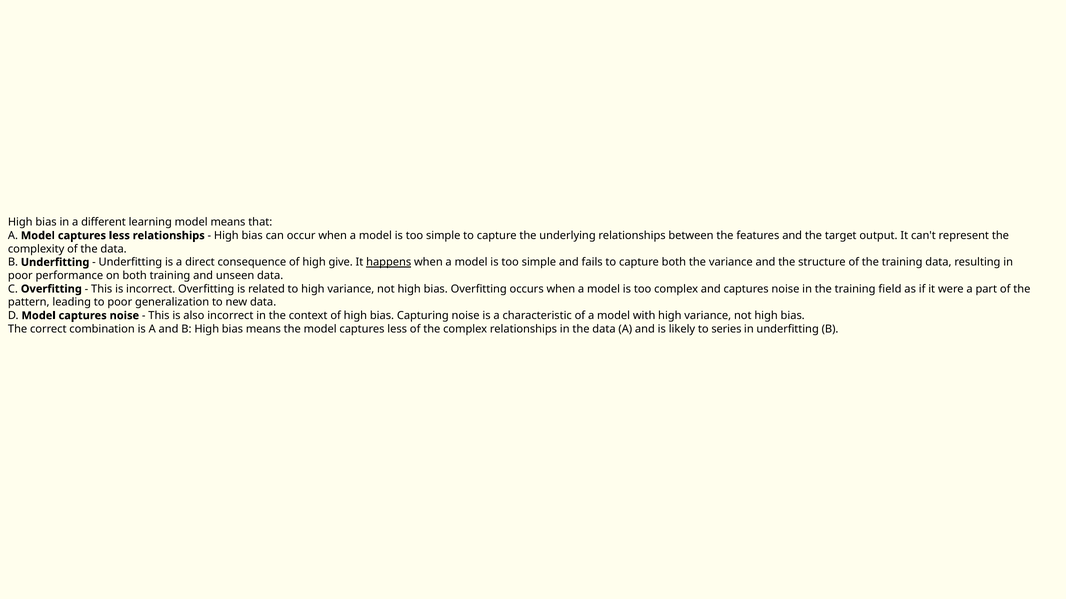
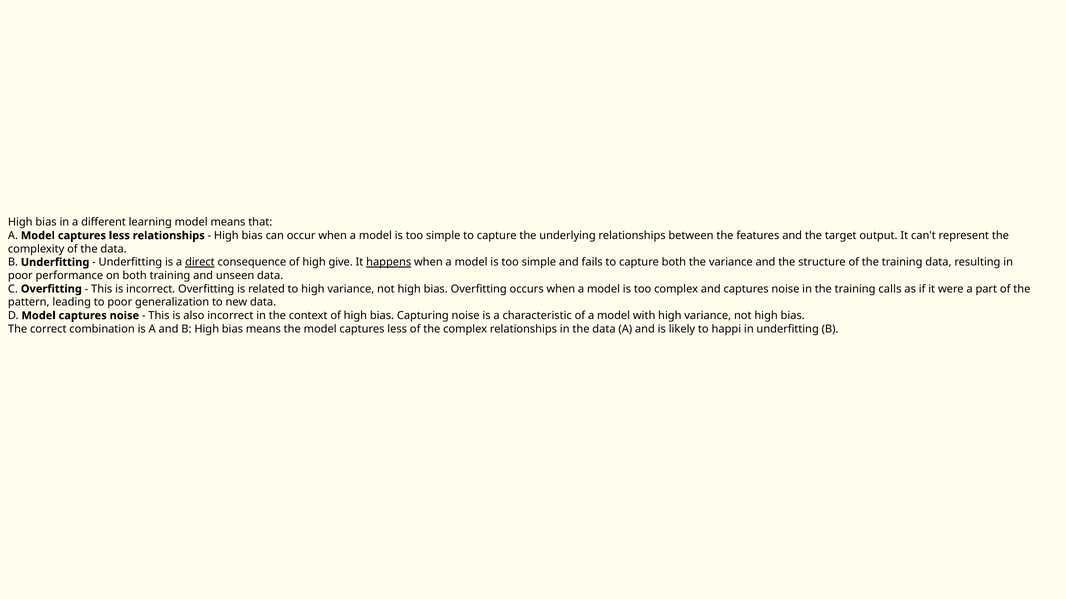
direct underline: none -> present (200, 262)
field: field -> calls (890, 289)
series: series -> happi (726, 329)
